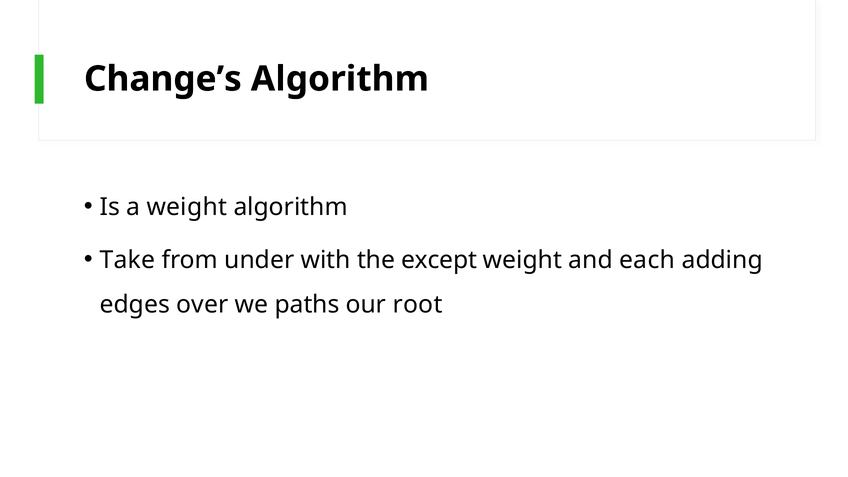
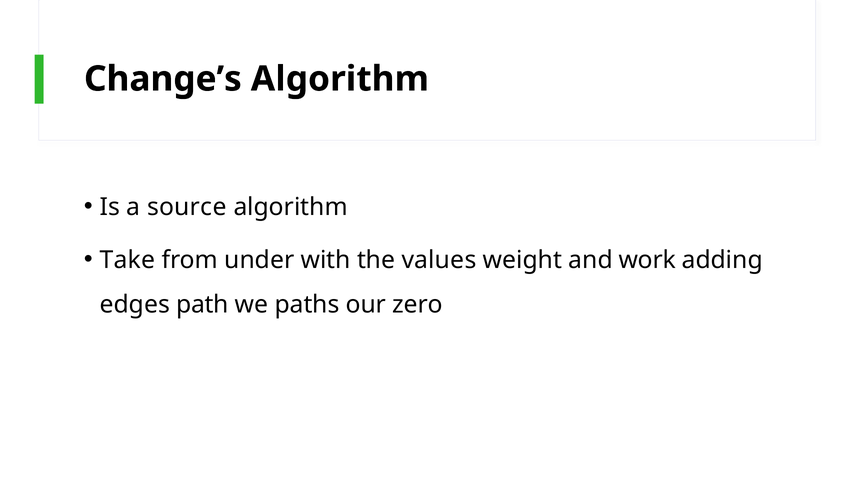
a weight: weight -> source (187, 207)
except: except -> values (439, 260)
each: each -> work (647, 260)
over: over -> path (202, 305)
root: root -> zero (418, 305)
